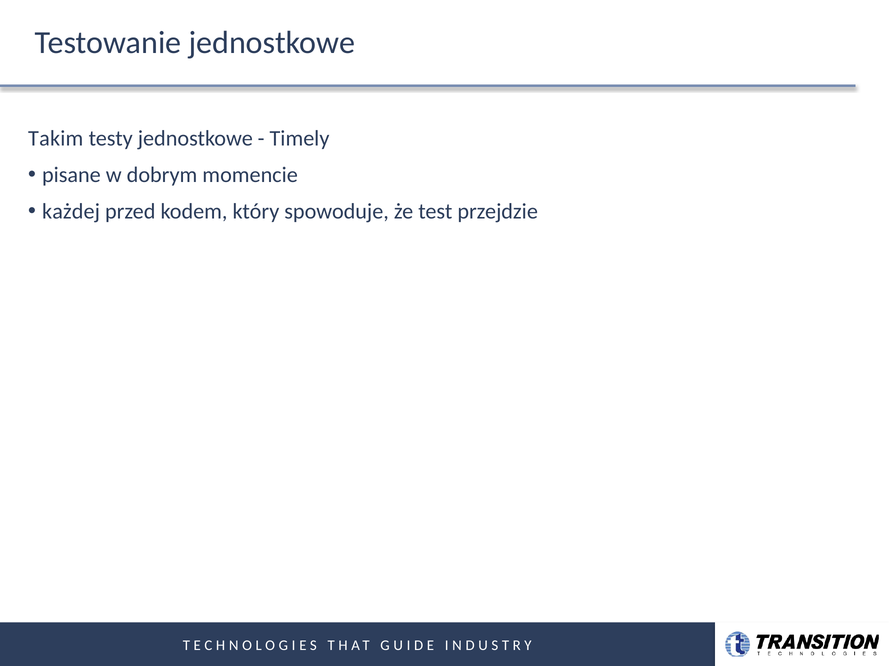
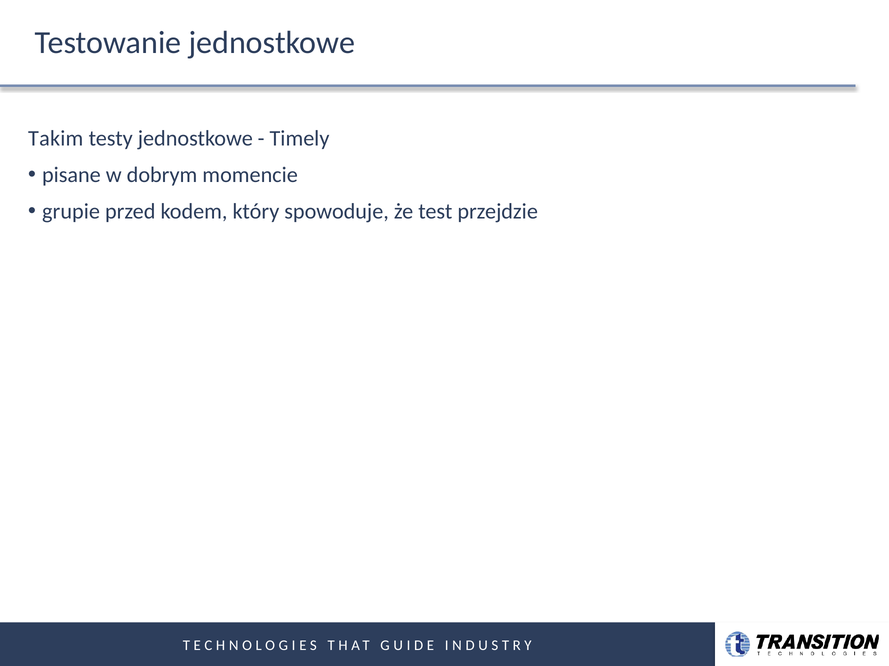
każdej: każdej -> grupie (71, 212)
